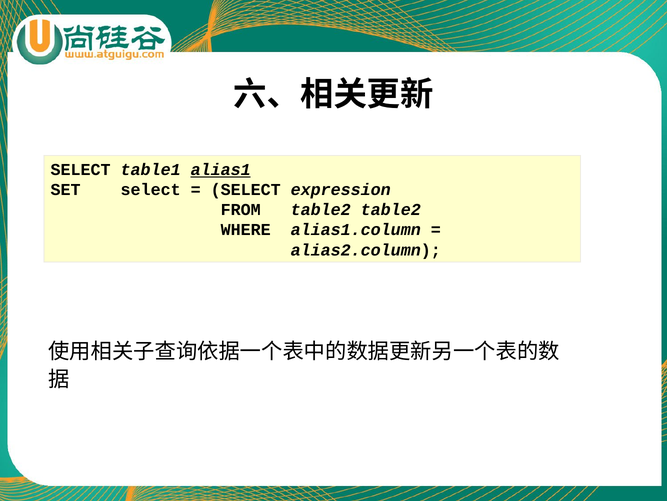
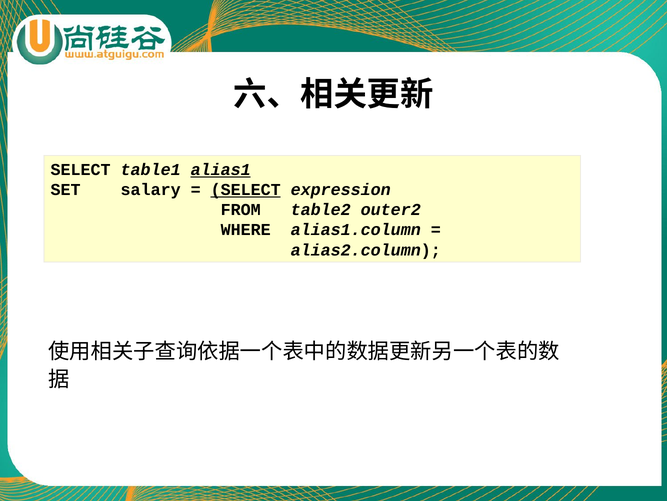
SET select: select -> salary (151, 190)
SELECT underline: none -> present (246, 190)
table2 table2: table2 -> outer2 (391, 210)
